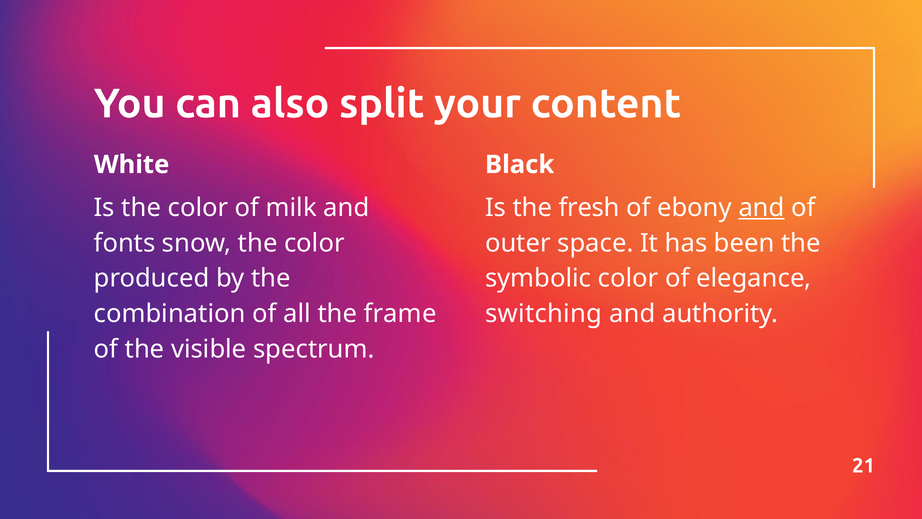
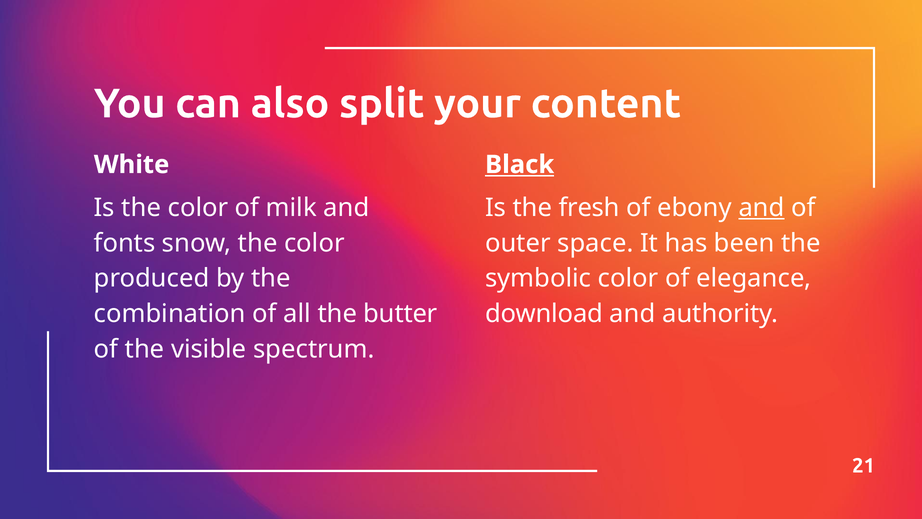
Black underline: none -> present (520, 165)
frame: frame -> butter (400, 314)
switching: switching -> download (544, 314)
